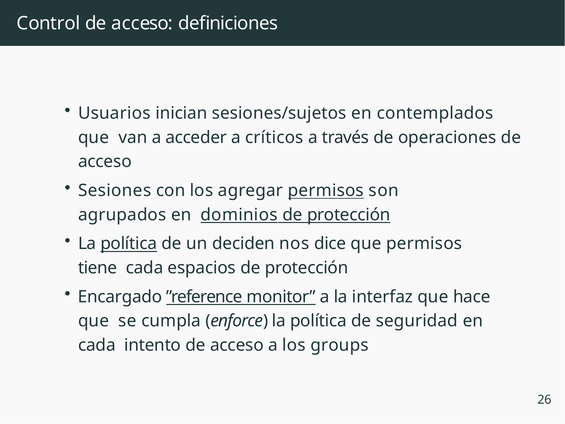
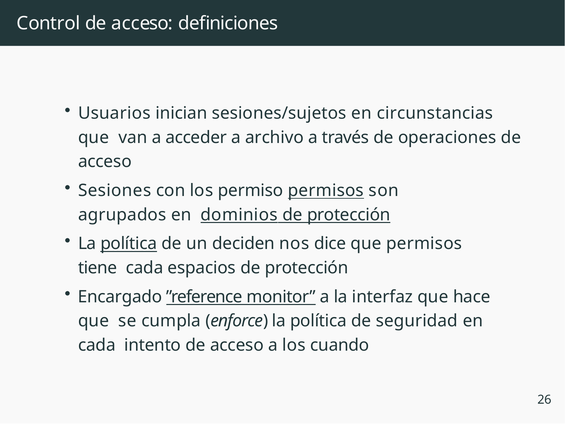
contemplados: contemplados -> circunstancias (435, 113)
críticos: críticos -> archivo (274, 137)
agregar: agregar -> permiso (251, 191)
groups: groups -> cuando (340, 345)
